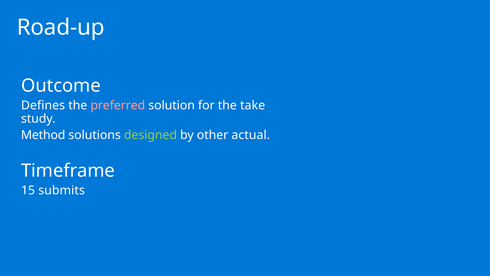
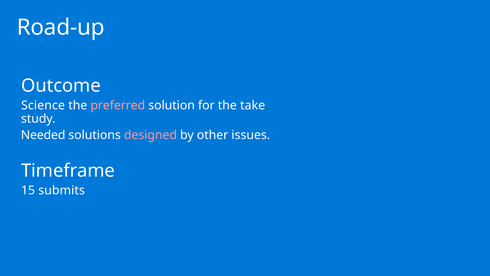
Defines: Defines -> Science (43, 105)
Method: Method -> Needed (43, 135)
designed colour: light green -> pink (150, 135)
actual: actual -> issues (251, 135)
